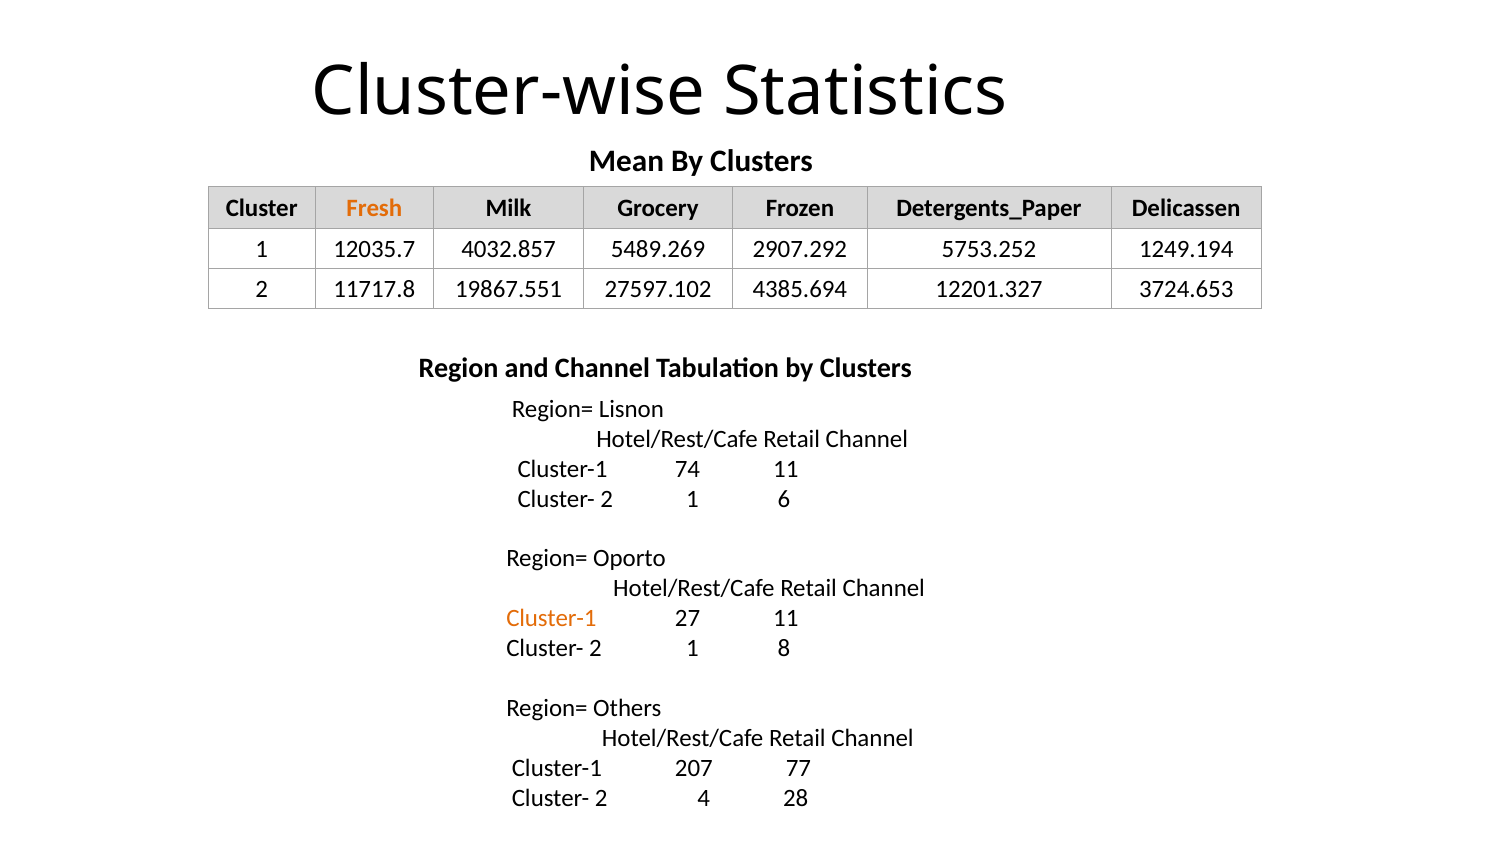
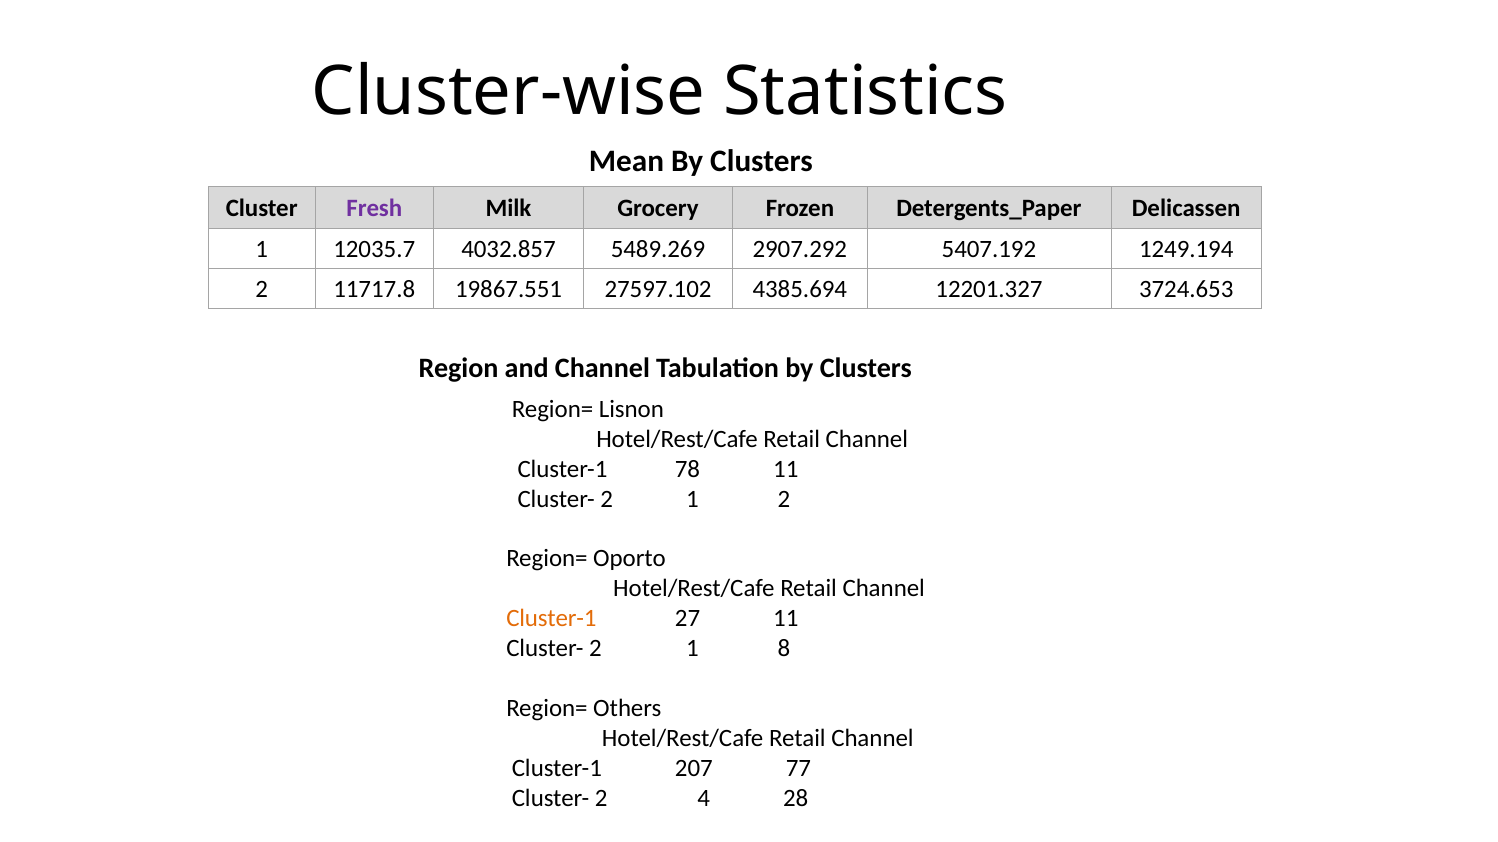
Fresh colour: orange -> purple (374, 208)
5753.252: 5753.252 -> 5407.192 (989, 249)
74: 74 -> 78 (687, 469)
1 6: 6 -> 2 (784, 499)
